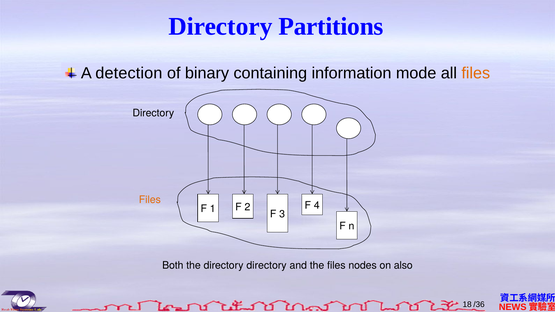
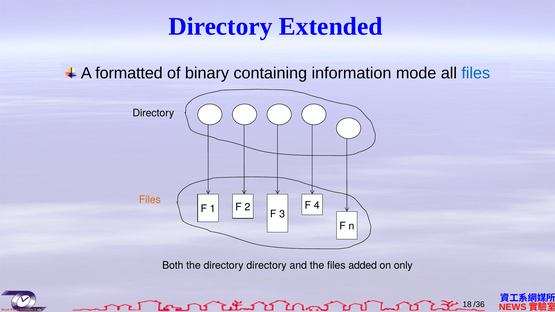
Partitions: Partitions -> Extended (331, 26)
detection: detection -> formatted (129, 73)
files colour: orange -> blue (476, 73)
nodes: nodes -> added (363, 266)
also: also -> only (403, 266)
